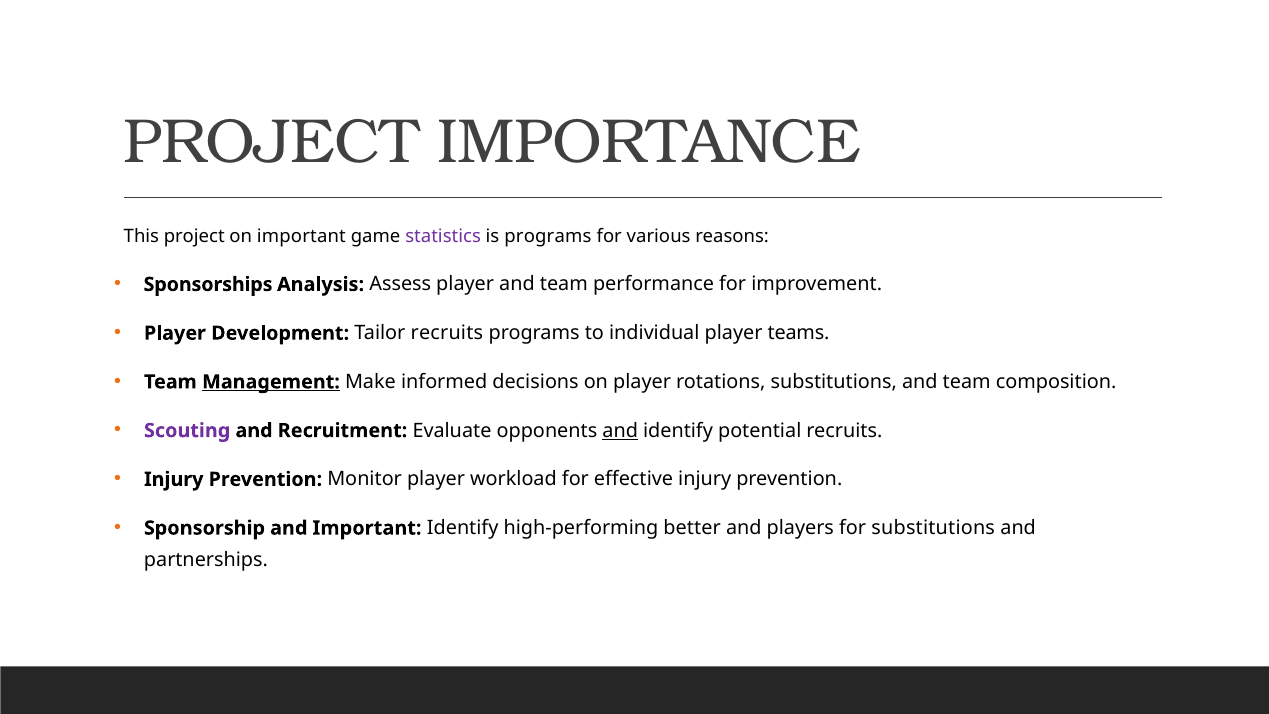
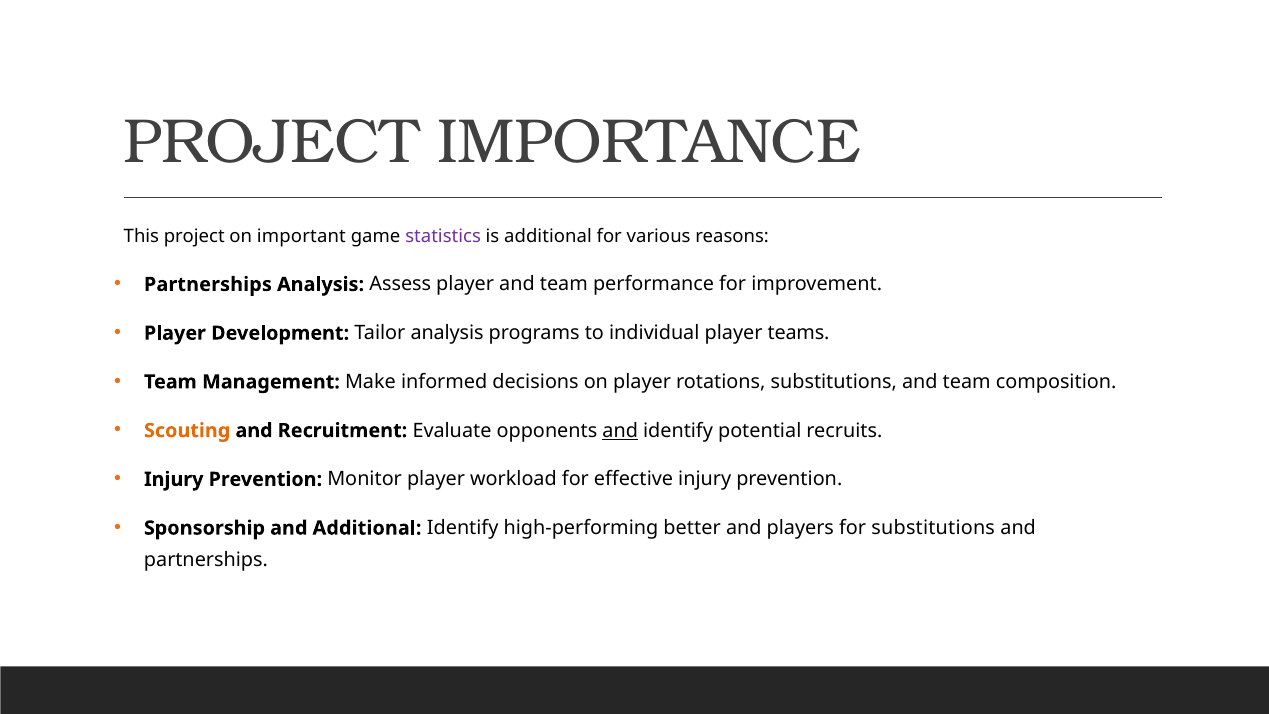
is programs: programs -> additional (548, 236)
Sponsorships: Sponsorships -> Partnerships (208, 284)
Tailor recruits: recruits -> analysis (447, 333)
Management underline: present -> none (271, 382)
Scouting colour: purple -> orange (187, 431)
and Important: Important -> Additional (367, 528)
